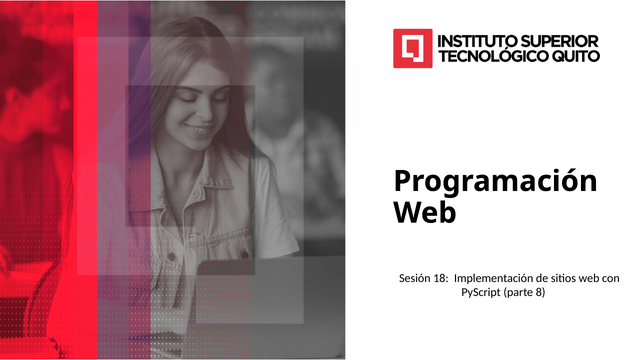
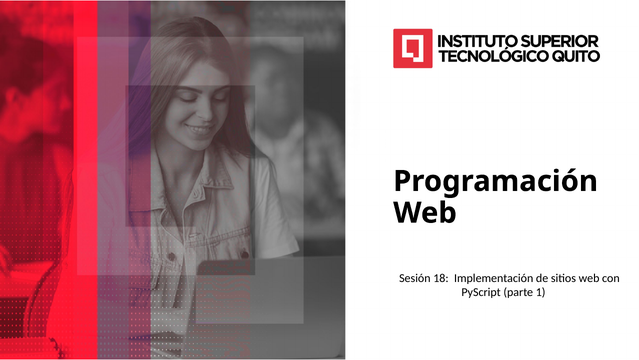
8: 8 -> 1 (541, 292)
